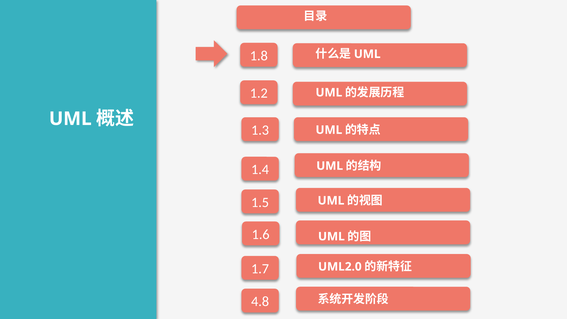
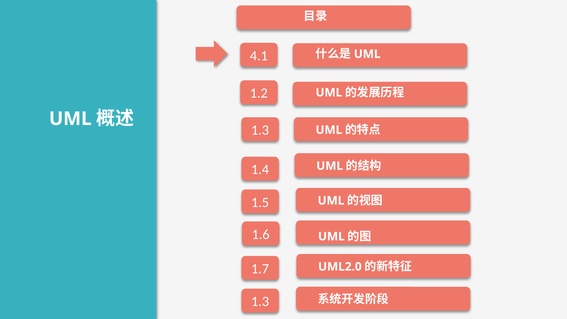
1.8: 1.8 -> 4.1 (259, 56)
4.8: 4.8 -> 1.3 (260, 302)
